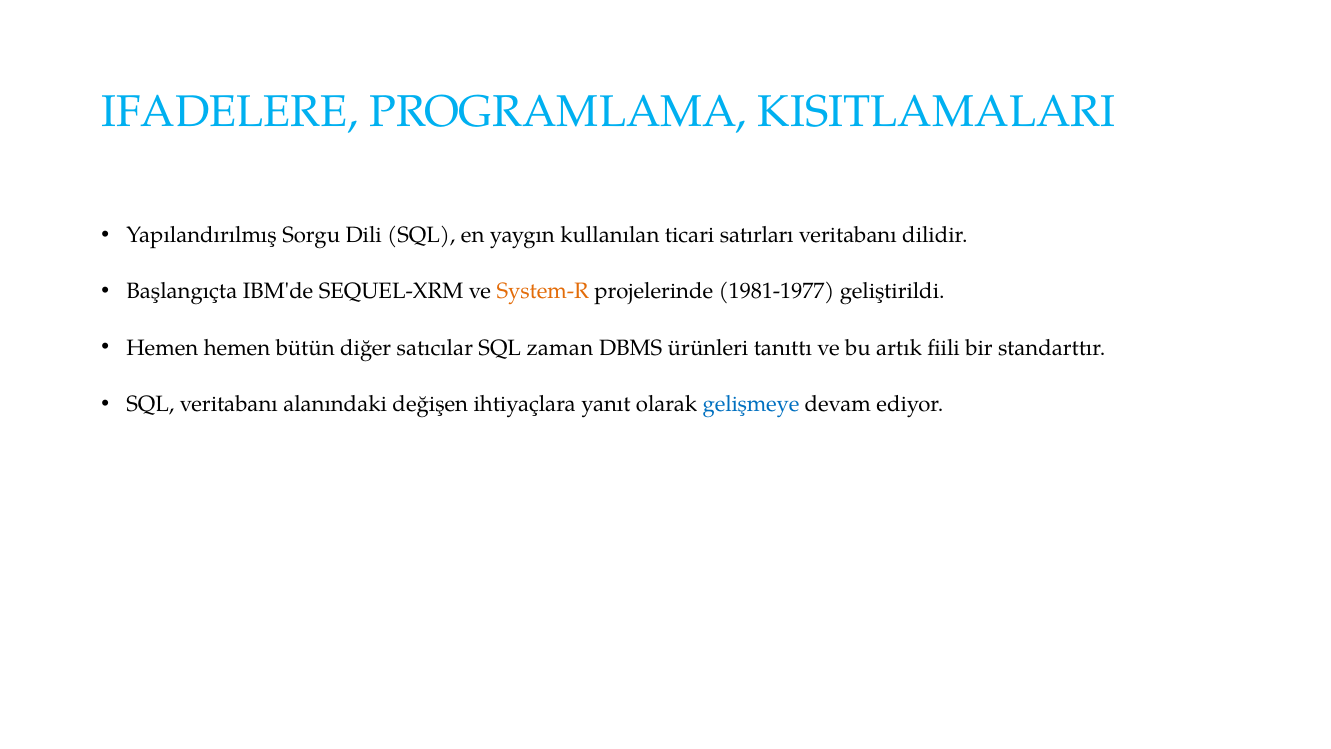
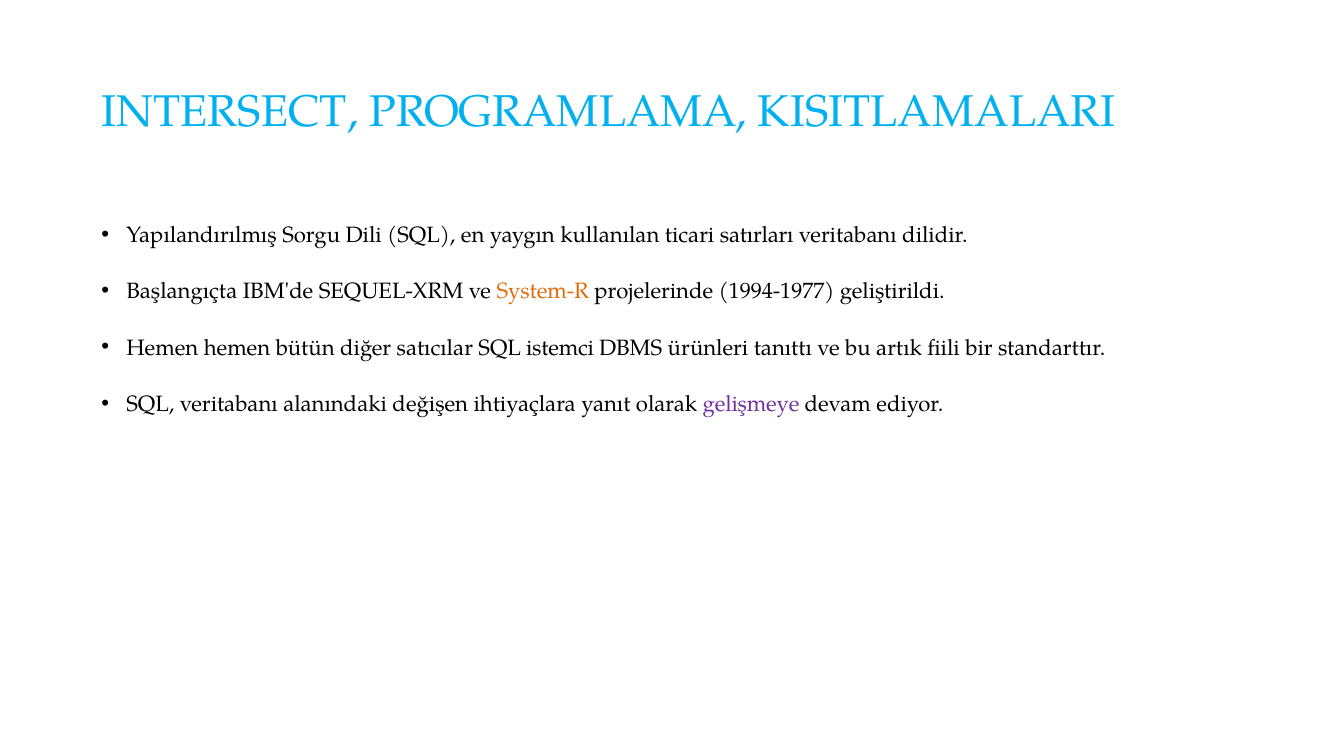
IFADELERE: IFADELERE -> INTERSECT (230, 112)
1981-1977: 1981-1977 -> 1994-1977 (777, 291)
zaman: zaman -> istemci (560, 348)
gelişmeye colour: blue -> purple (751, 404)
